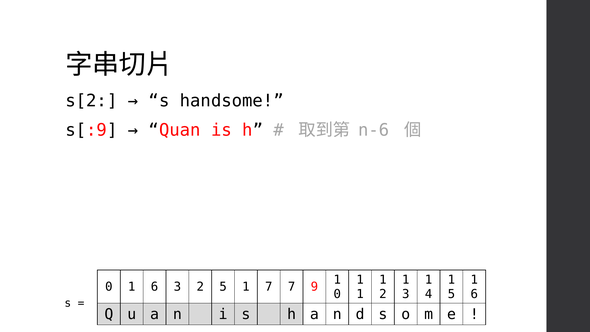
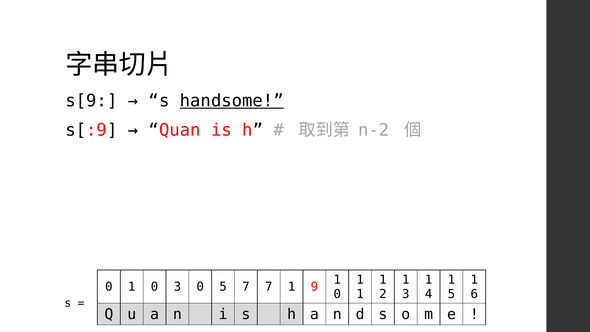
s[2: s[2 -> s[9 (91, 101)
handsome underline: none -> present (232, 101)
n-6: n-6 -> n-2 (374, 130)
0 1 6: 6 -> 0 (155, 287)
3 2: 2 -> 0 (200, 287)
1: 1 -> 7 (246, 287)
7 7: 7 -> 1 (292, 287)
